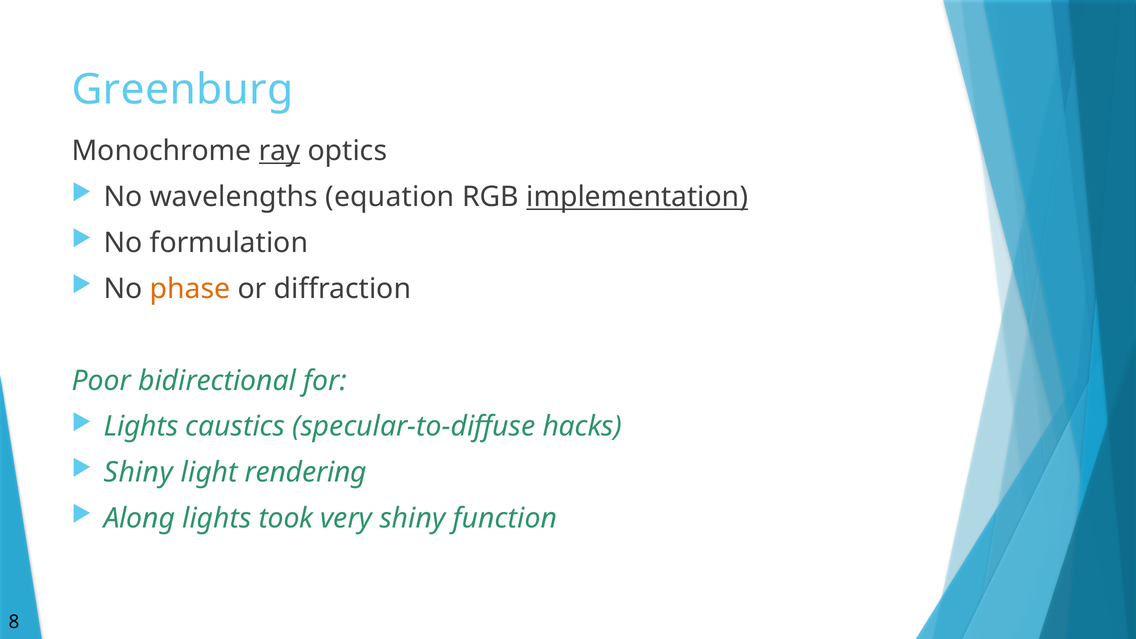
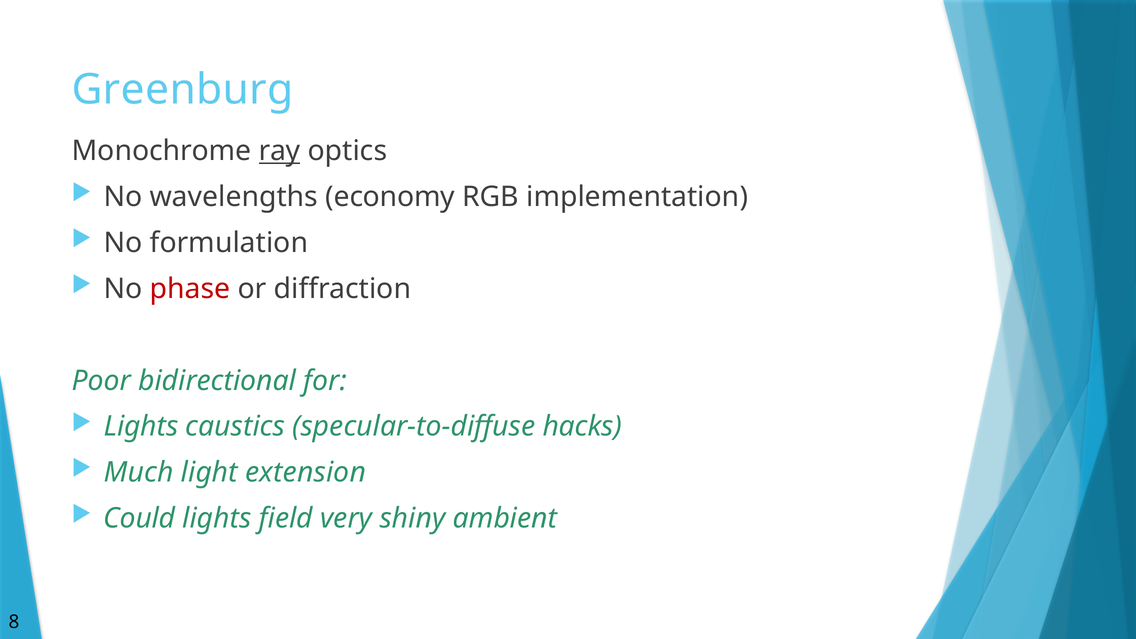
equation: equation -> economy (390, 197)
implementation underline: present -> none (637, 197)
phase colour: orange -> red (190, 289)
Shiny: Shiny -> Much (139, 473)
rendering: rendering -> extension (306, 473)
Along: Along -> Could (139, 518)
took: took -> field (286, 518)
function: function -> ambient (505, 518)
